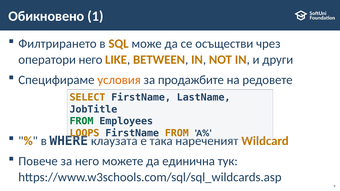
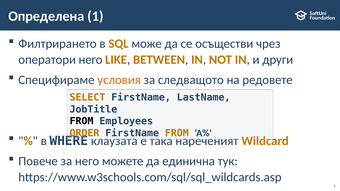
Обикновено: Обикновено -> Определена (46, 16)
продажбите: продажбите -> следващото (191, 80)
FROM colour: green -> black (82, 121)
LOOPS: LOOPS -> ORDER (84, 133)
